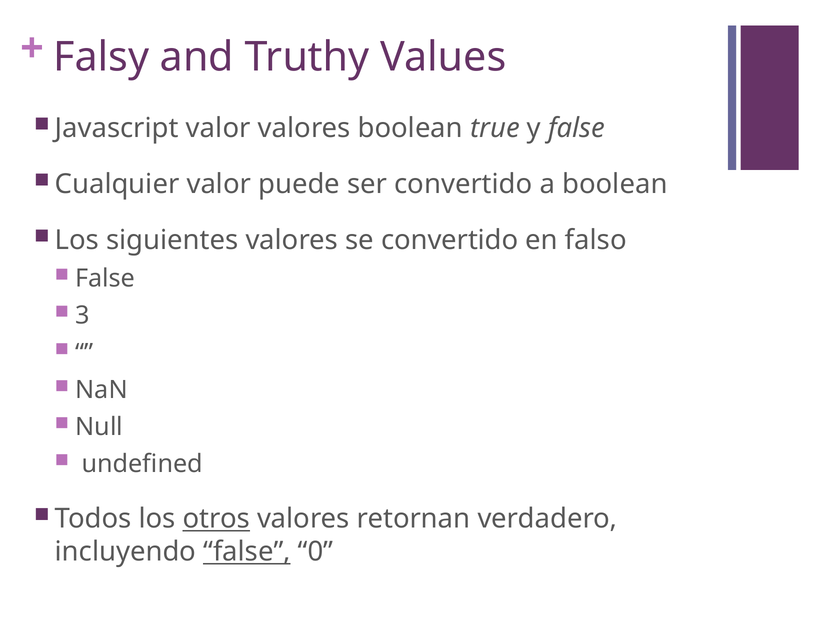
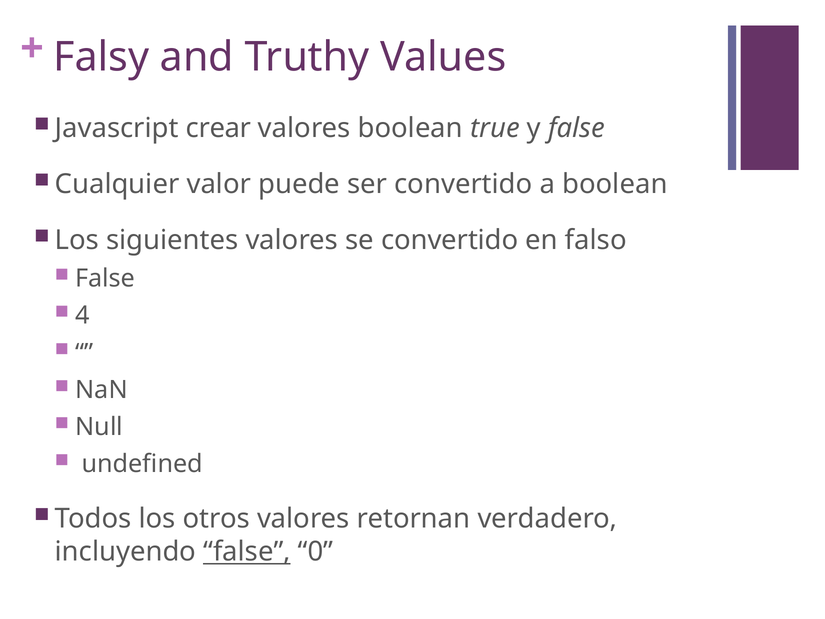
Javascript valor: valor -> crear (218, 128)
3: 3 -> 4 (83, 316)
otros underline: present -> none (216, 519)
